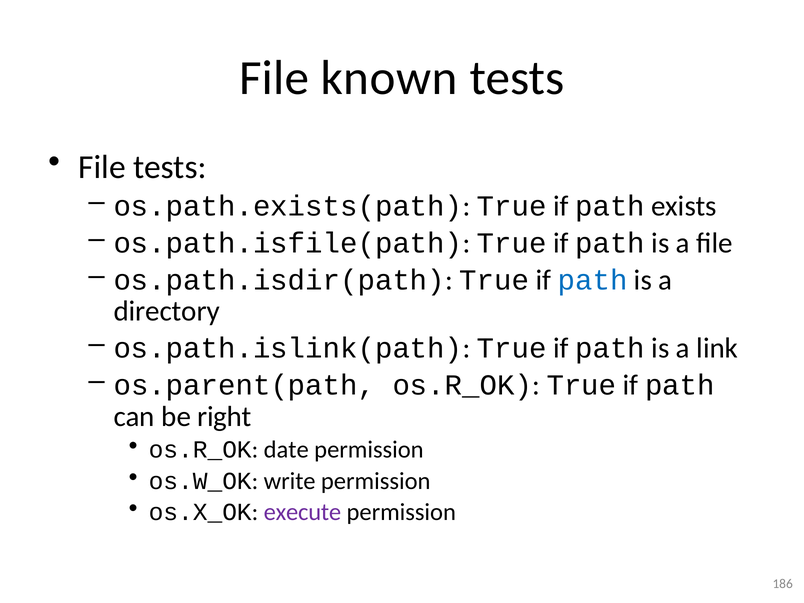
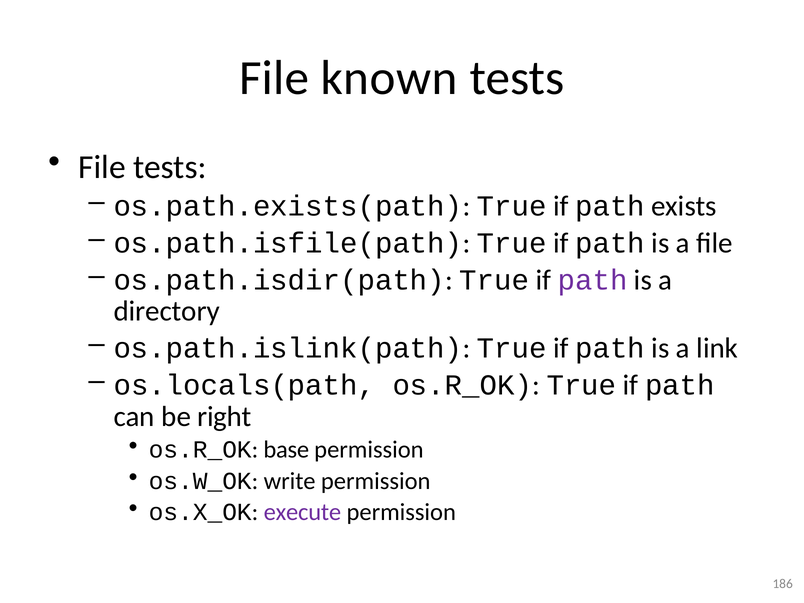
path colour: blue -> purple (593, 280)
os.parent(path: os.parent(path -> os.locals(path (244, 385)
date: date -> base (286, 450)
